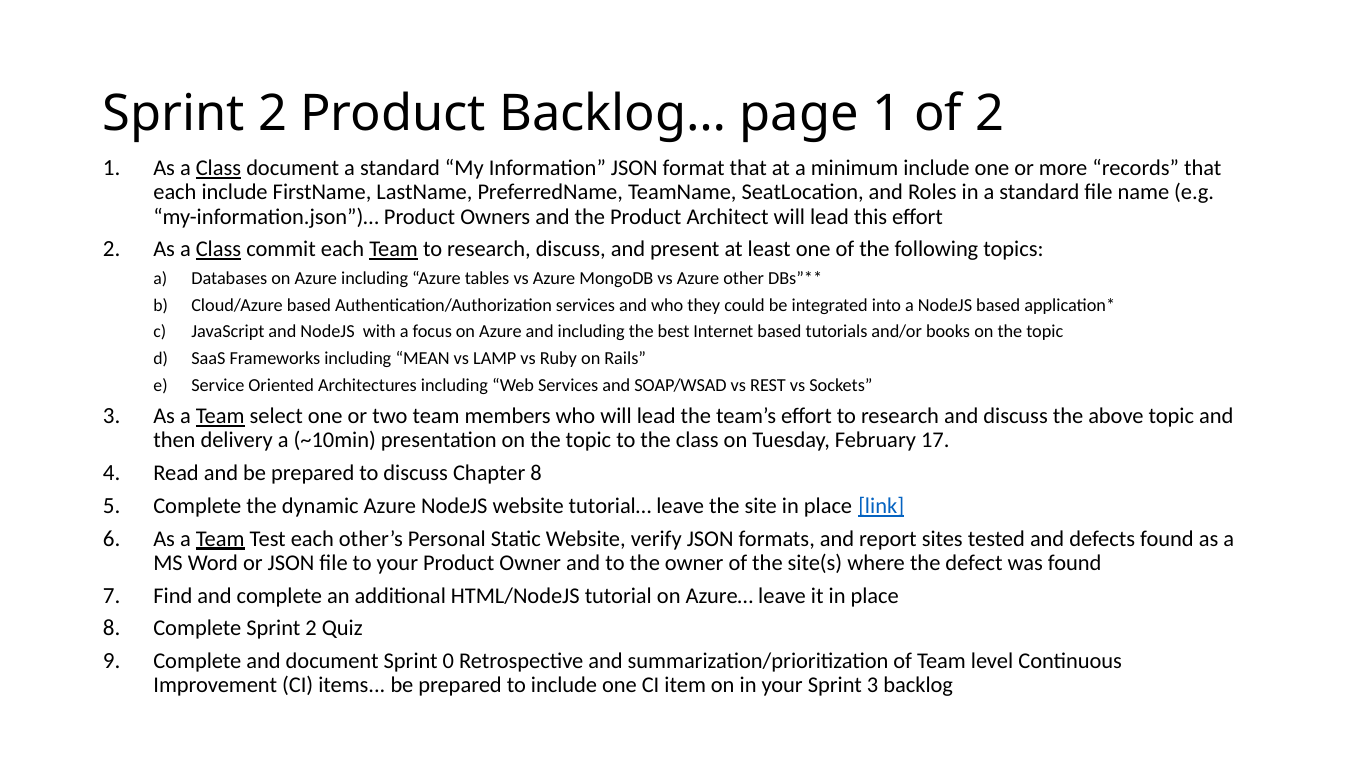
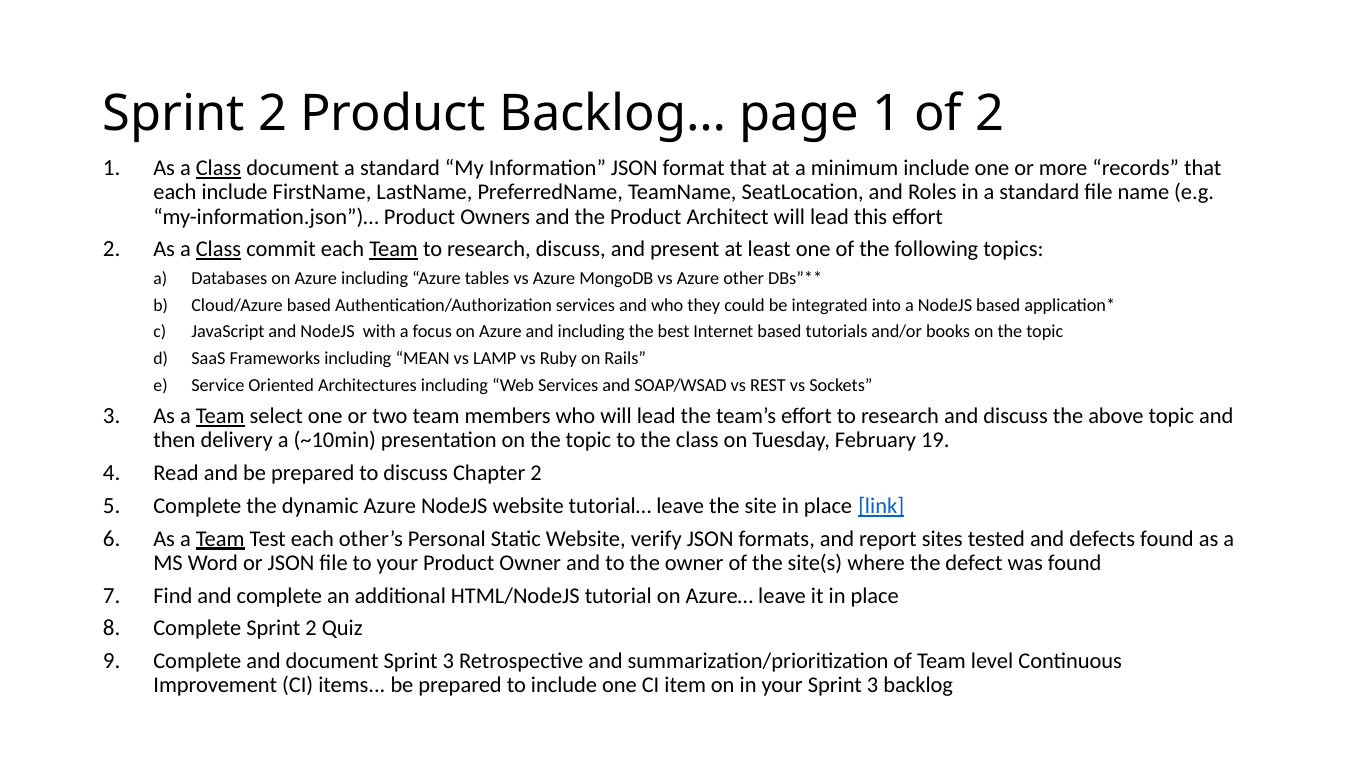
17: 17 -> 19 (935, 440)
Chapter 8: 8 -> 2 (536, 473)
document Sprint 0: 0 -> 3 (448, 661)
